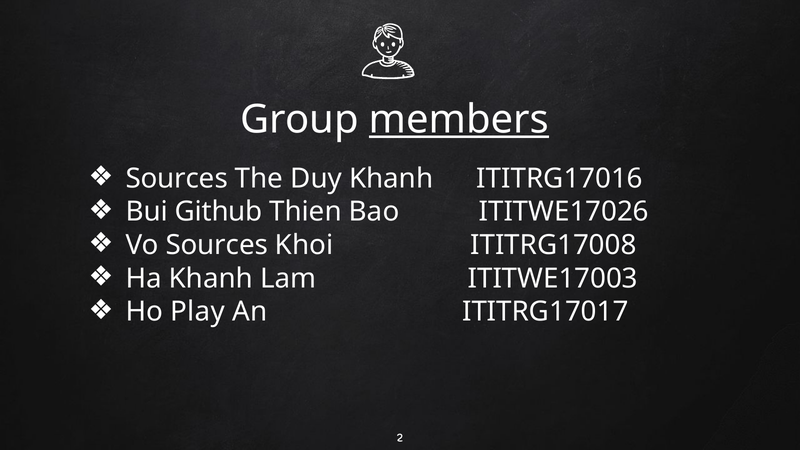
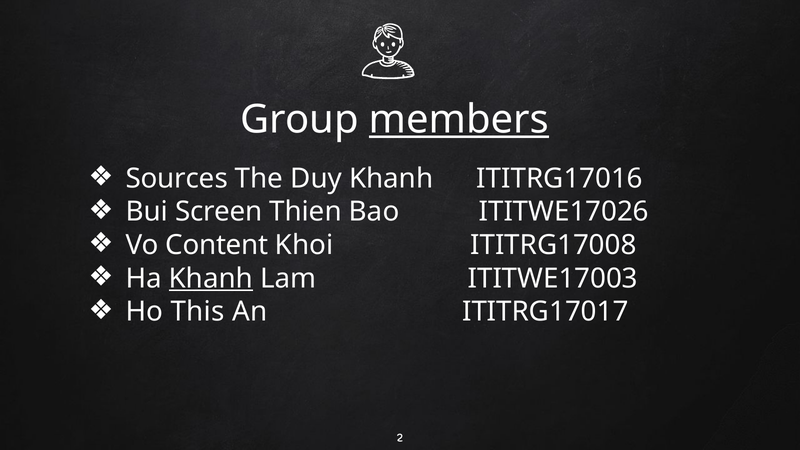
Github: Github -> Screen (219, 212)
Vo Sources: Sources -> Content (217, 245)
Khanh underline: none -> present (211, 278)
Play: Play -> This (197, 312)
